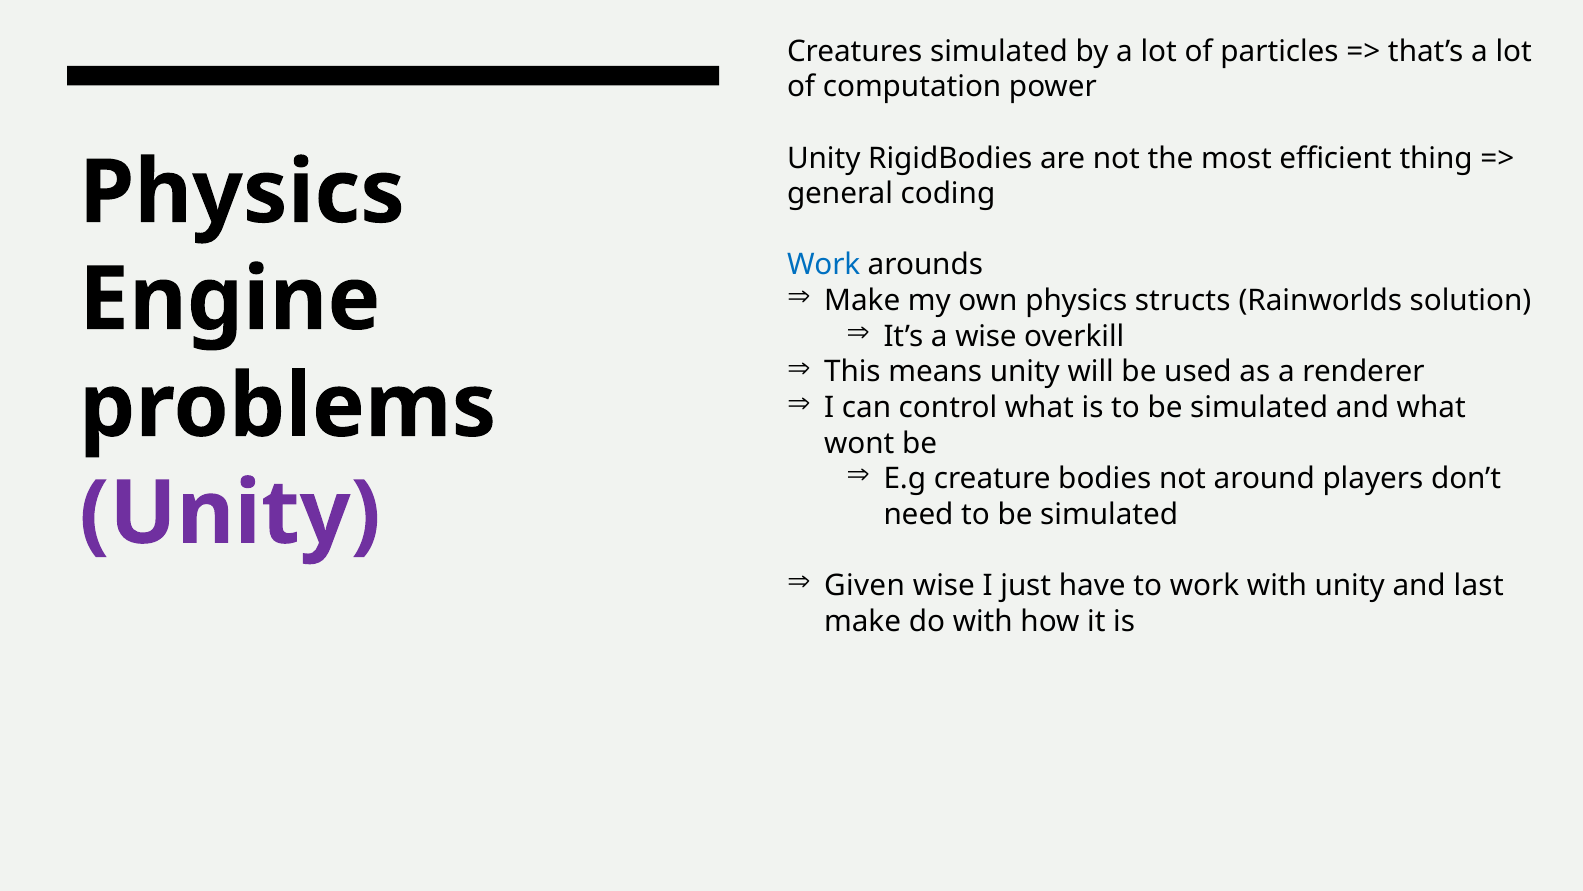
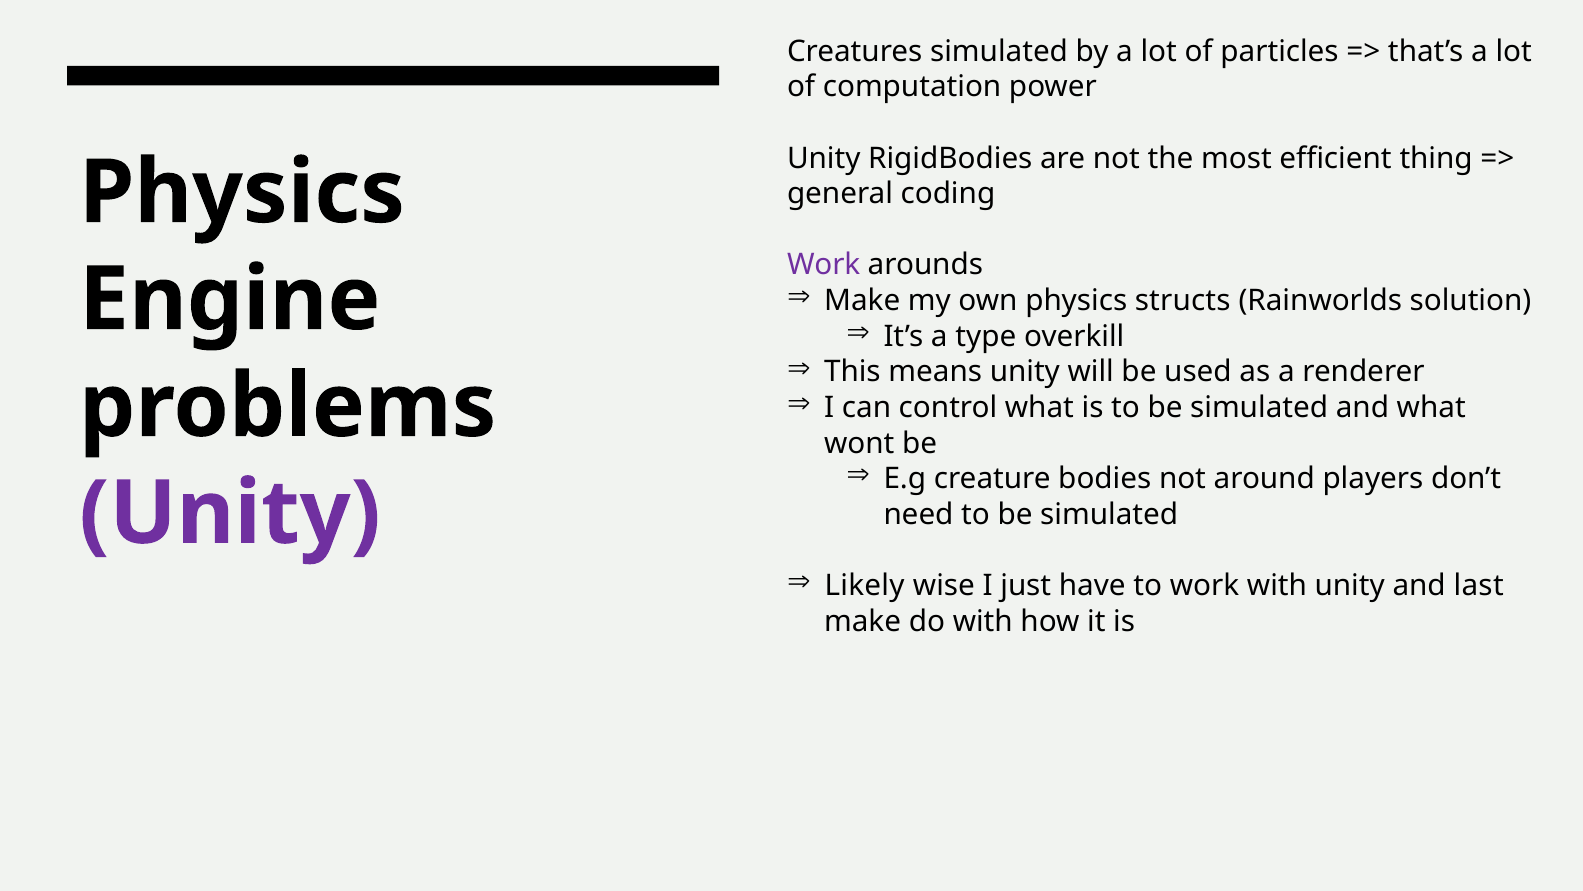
Work colour: blue -> purple (824, 265)
a wise: wise -> type (986, 336)
Given: Given -> Likely (865, 586)
